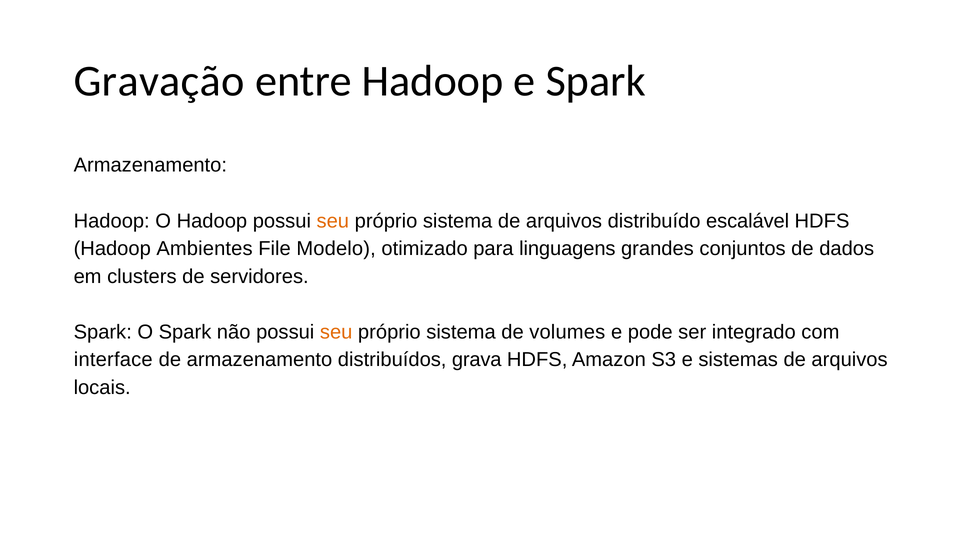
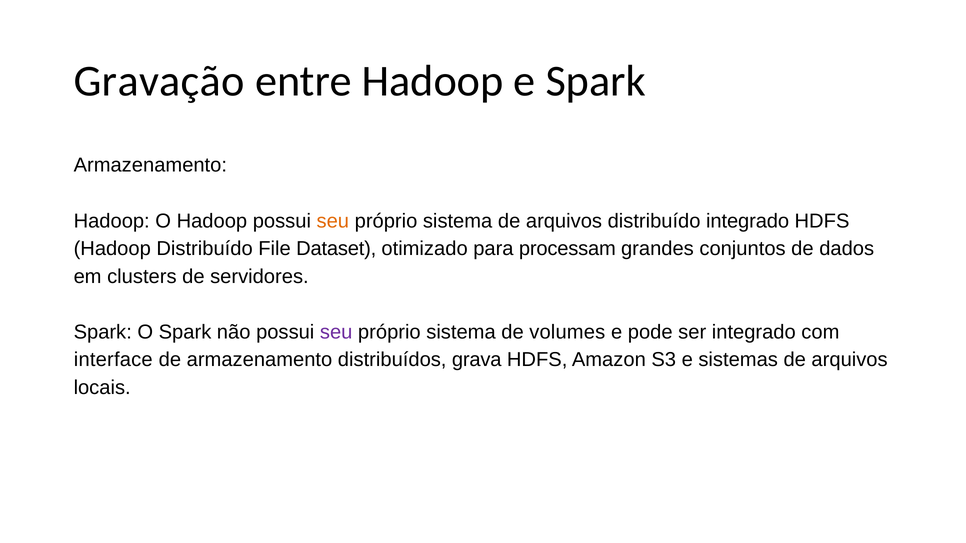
distribuído escalável: escalável -> integrado (748, 221)
Hadoop Ambientes: Ambientes -> Distribuído (205, 249)
Modelo: Modelo -> Dataset (336, 249)
linguagens: linguagens -> processam (567, 249)
seu colour: orange -> purple (336, 332)
